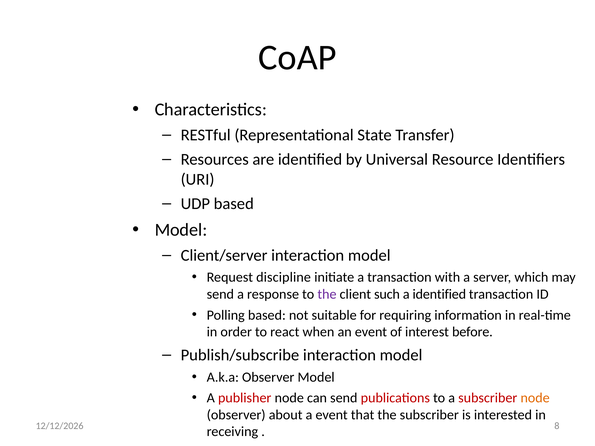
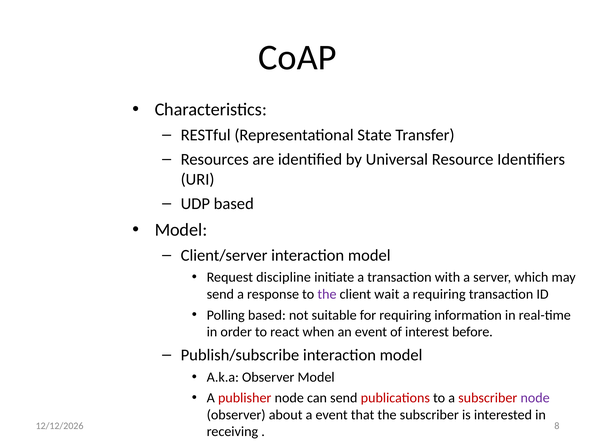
such: such -> wait (387, 294)
a identified: identified -> requiring (439, 294)
node colour: orange -> purple (535, 398)
